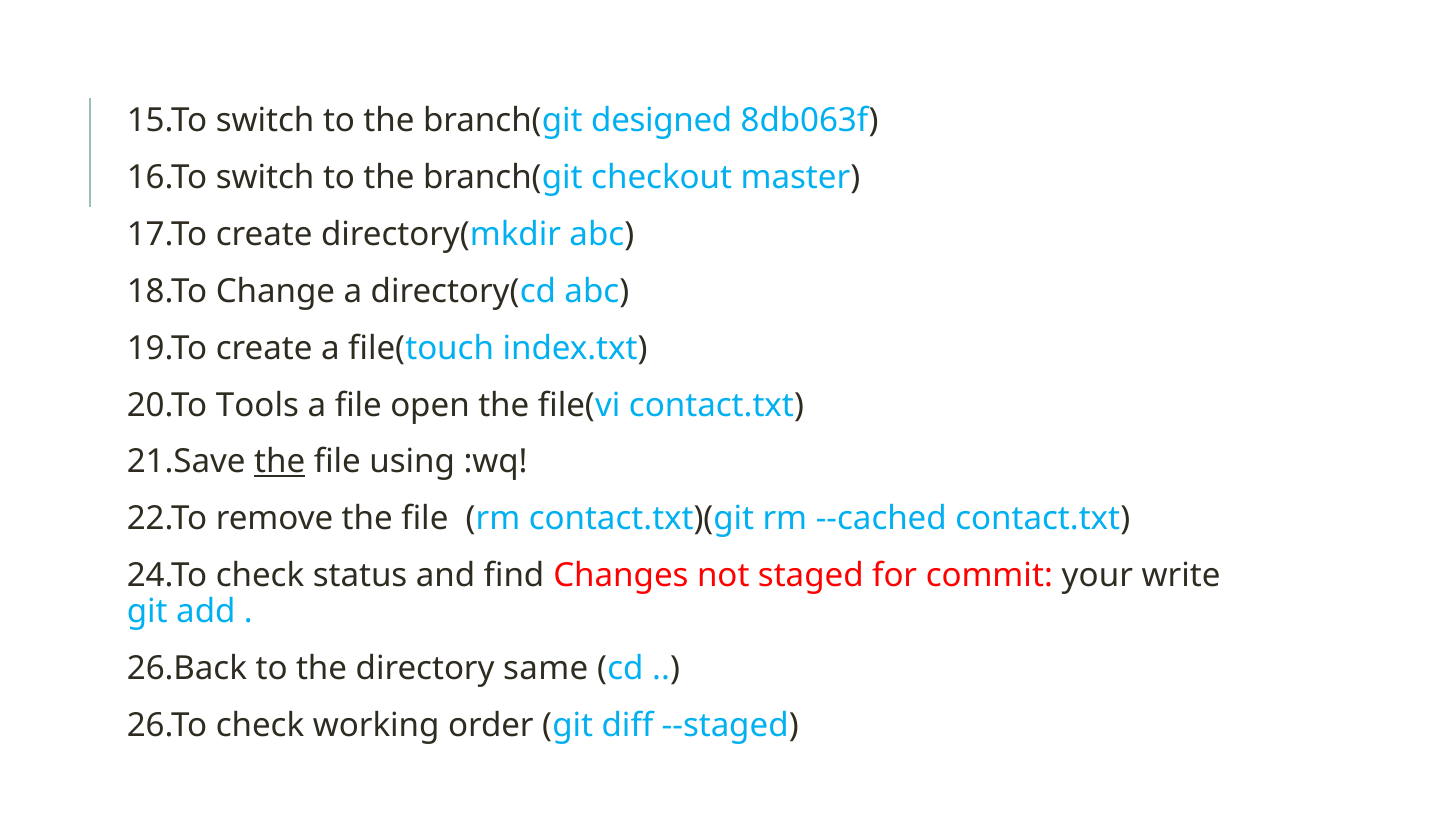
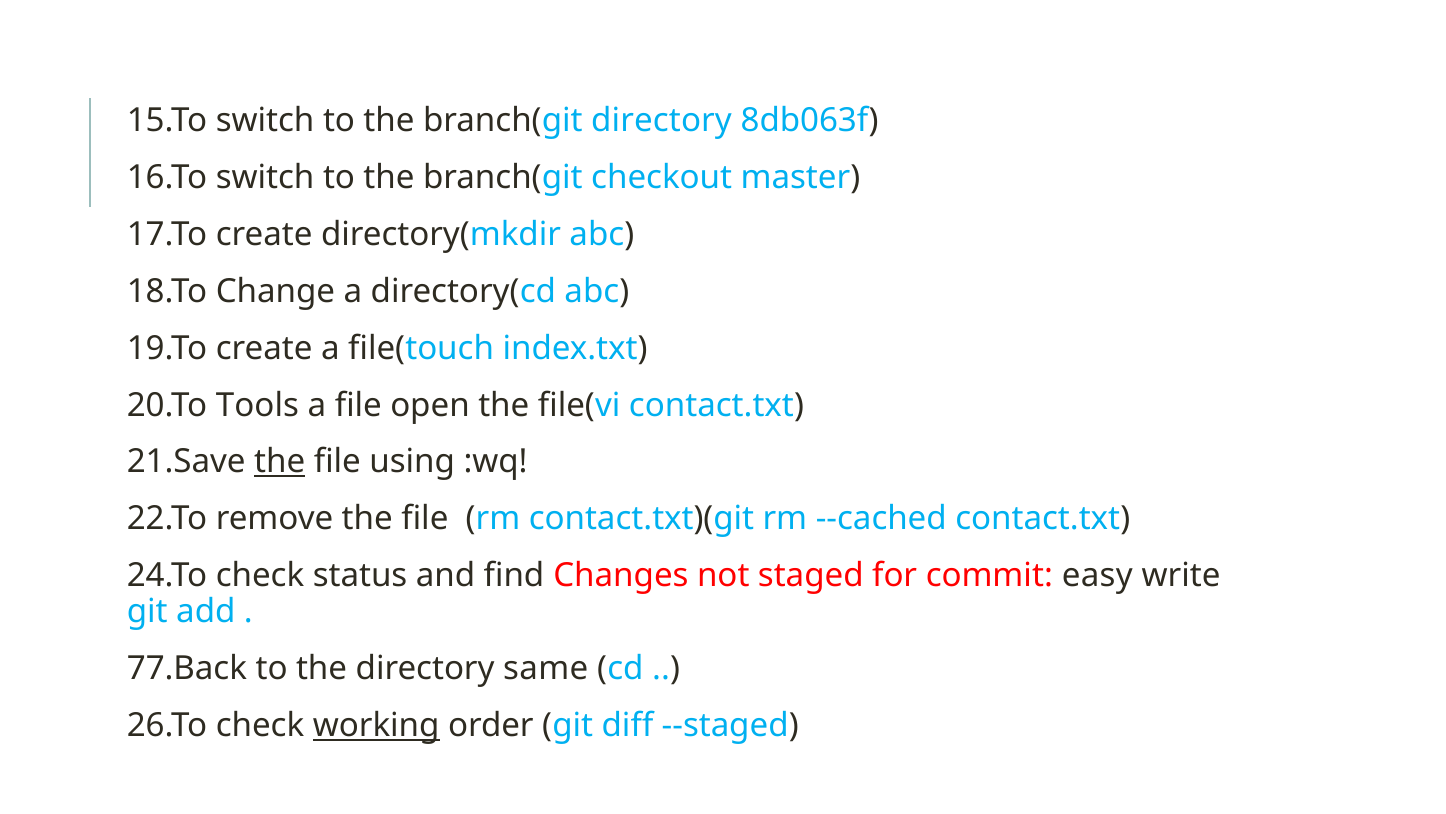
branch(git designed: designed -> directory (662, 120)
your: your -> easy (1097, 575)
26.Back: 26.Back -> 77.Back (187, 668)
working underline: none -> present (376, 725)
